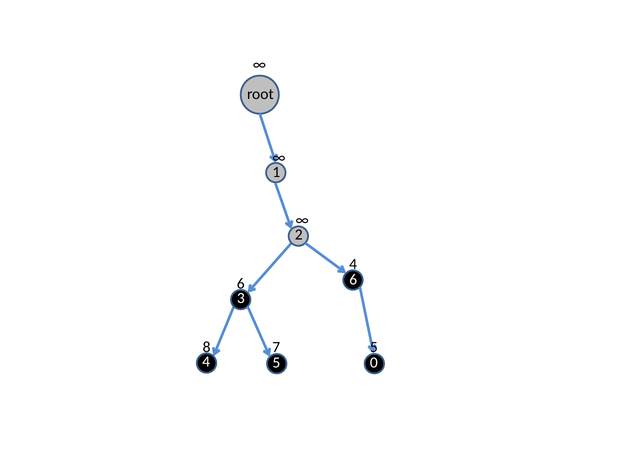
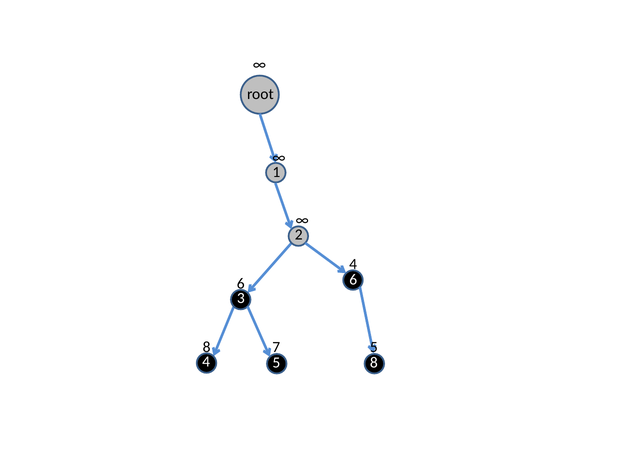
4 0: 0 -> 8 (374, 362)
